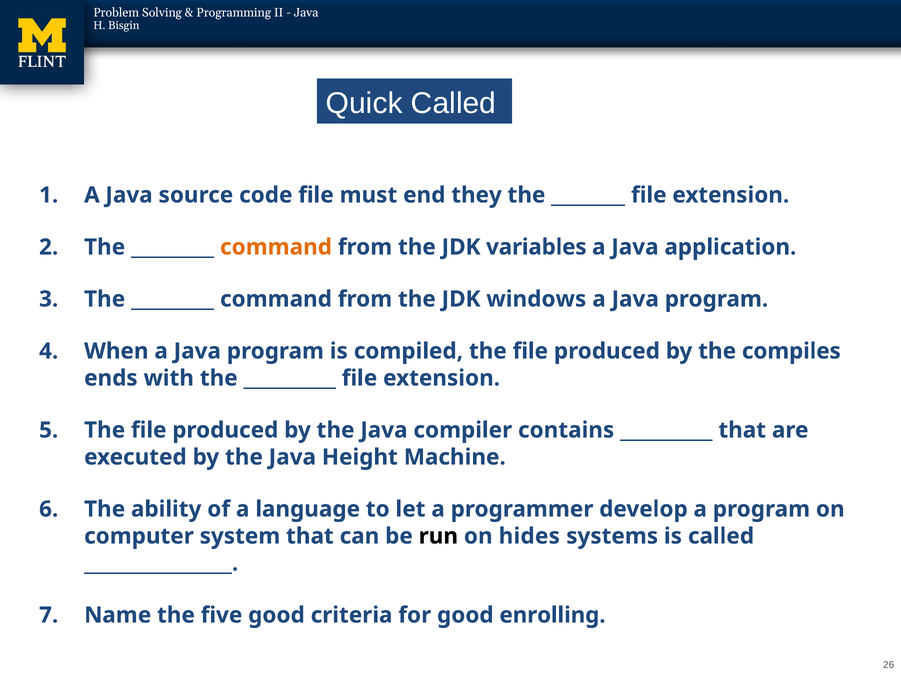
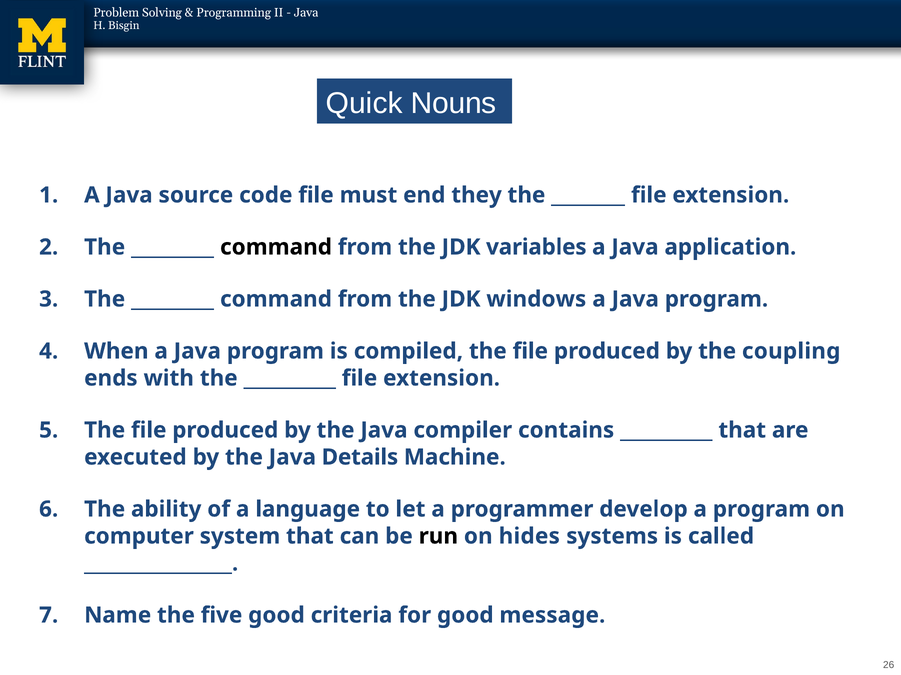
Quick Called: Called -> Nouns (454, 103)
command colour: orange -> black (276, 247)
compiles: compiles -> coupling (791, 352)
Height: Height -> Details (360, 458)
enrolling: enrolling -> message (552, 616)
